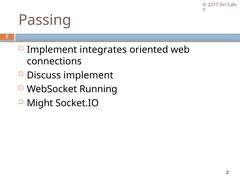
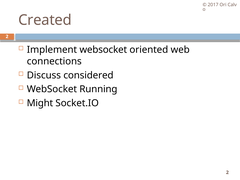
Passing: Passing -> Created (45, 20)
Implement integrates: integrates -> websocket (103, 50)
Discuss implement: implement -> considered (88, 75)
